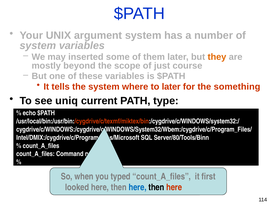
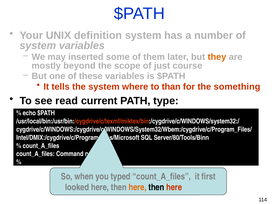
argument: argument -> definition (98, 35)
to later: later -> than (171, 87)
uniq: uniq -> read (67, 101)
here colour: blue -> orange (138, 187)
